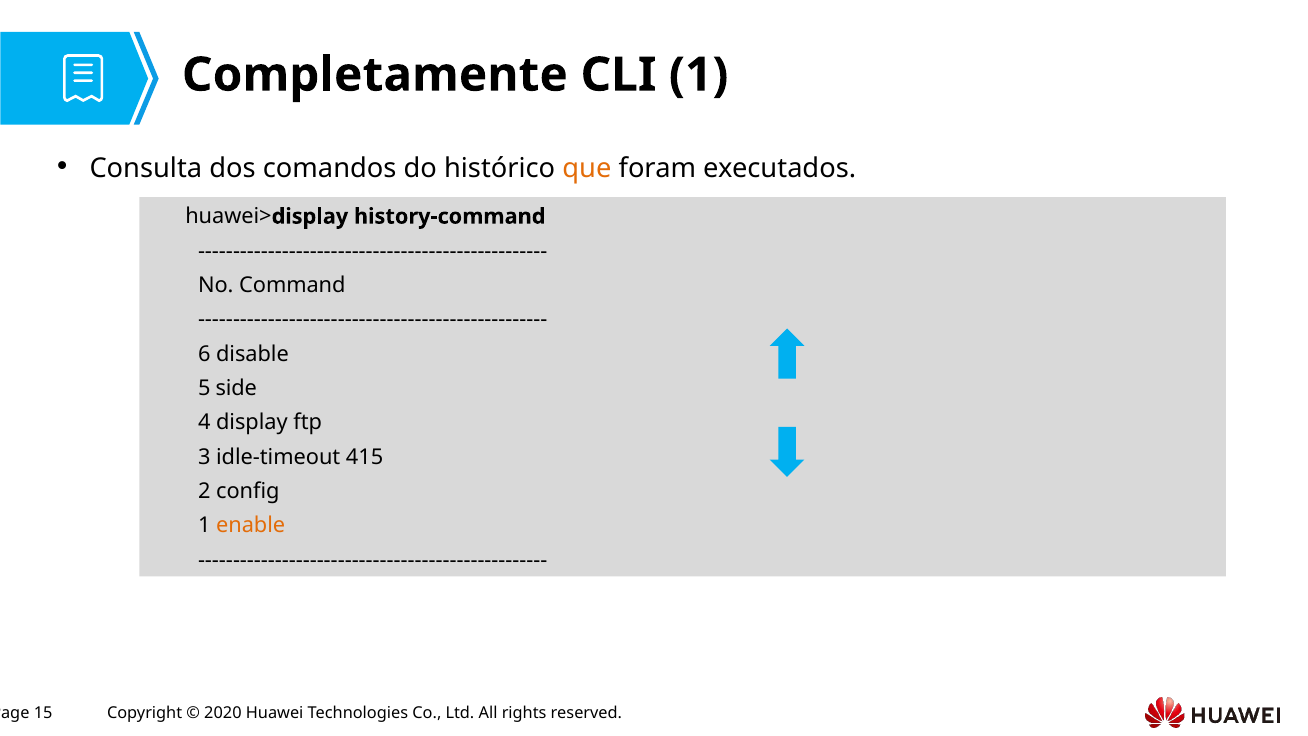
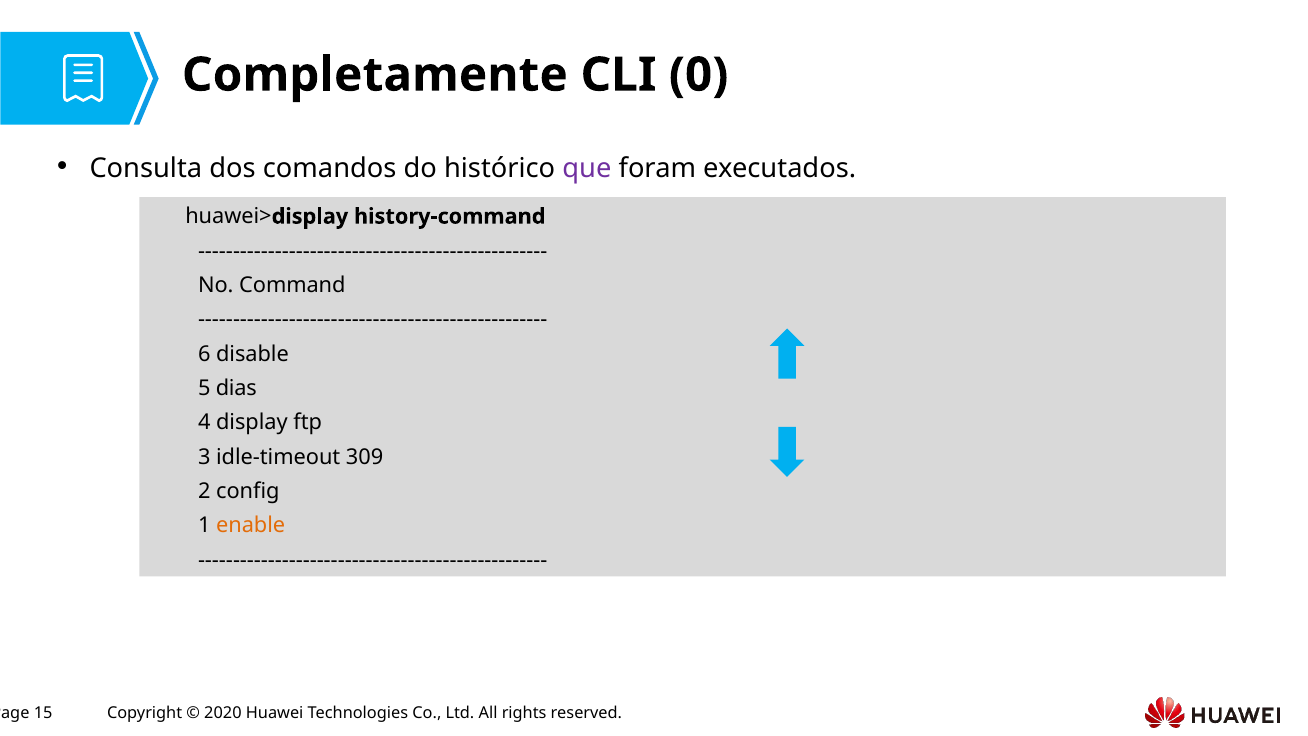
CLI 1: 1 -> 0 (699, 75)
que colour: orange -> purple (587, 169)
side: side -> dias (236, 388)
415: 415 -> 309 (365, 457)
